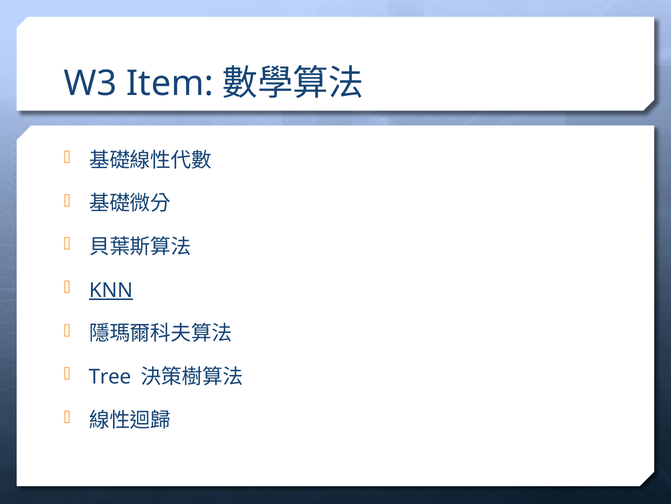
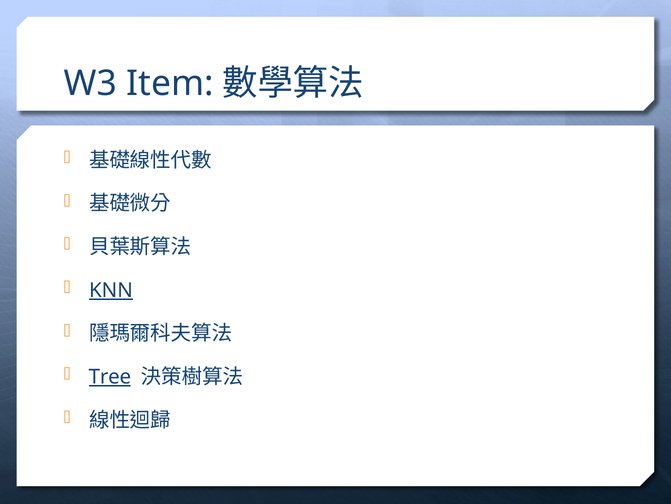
Tree underline: none -> present (110, 376)
